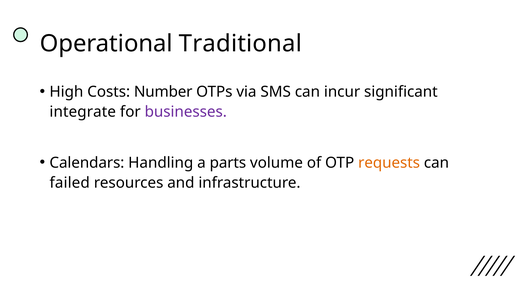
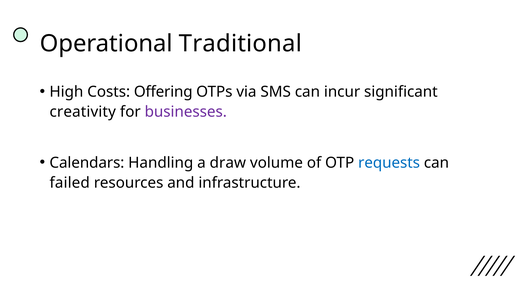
Number: Number -> Offering (163, 92)
integrate: integrate -> creativity (83, 112)
parts: parts -> draw (228, 163)
requests colour: orange -> blue (389, 163)
